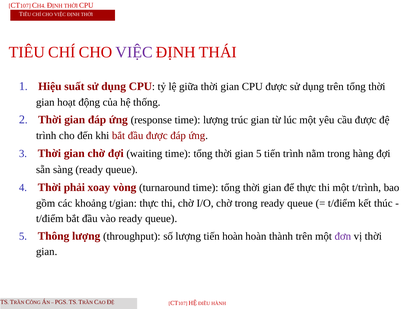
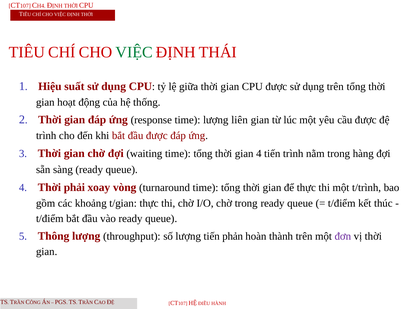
VIỆC colour: purple -> green (134, 52)
trúc: trúc -> liên (240, 120)
gian 5: 5 -> 4 (259, 154)
tiến hoàn: hoàn -> phản (233, 237)
